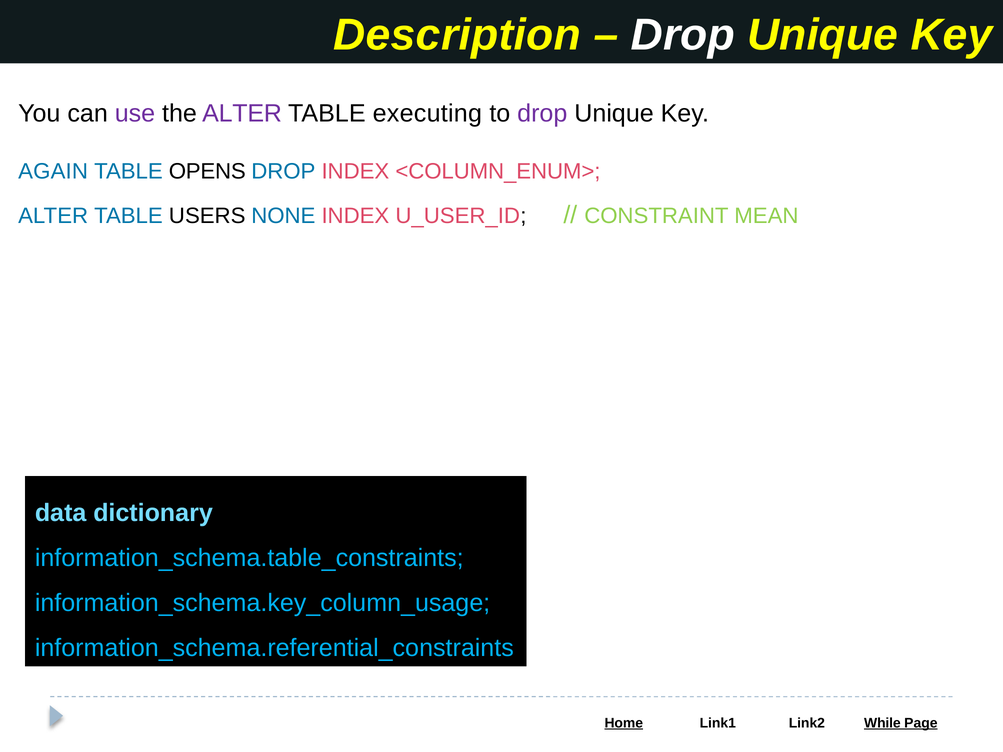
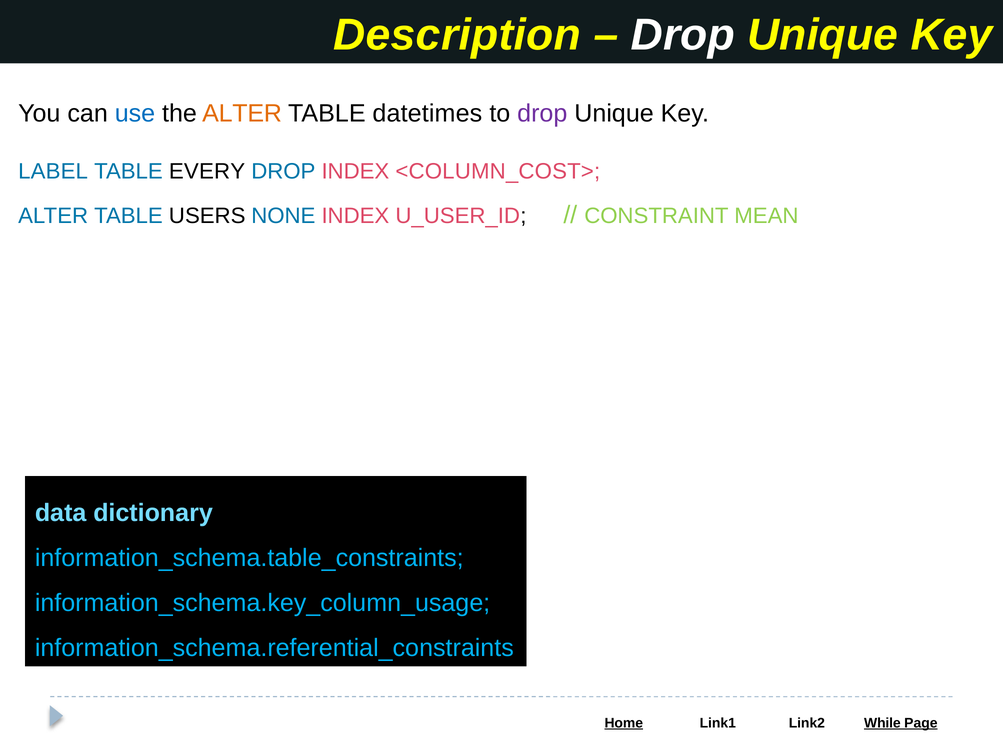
use colour: purple -> blue (135, 114)
ALTER colour: purple -> orange (242, 114)
executing: executing -> datetimes (427, 114)
AGAIN: AGAIN -> LABEL (53, 171)
OPENS: OPENS -> EVERY (207, 171)
<COLUMN_ENUM>: <COLUMN_ENUM> -> <COLUMN_COST> (498, 171)
